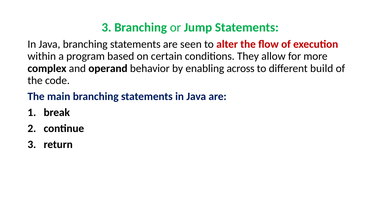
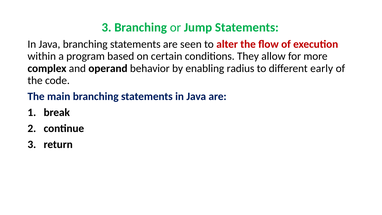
across: across -> radius (241, 68)
build: build -> early (322, 68)
